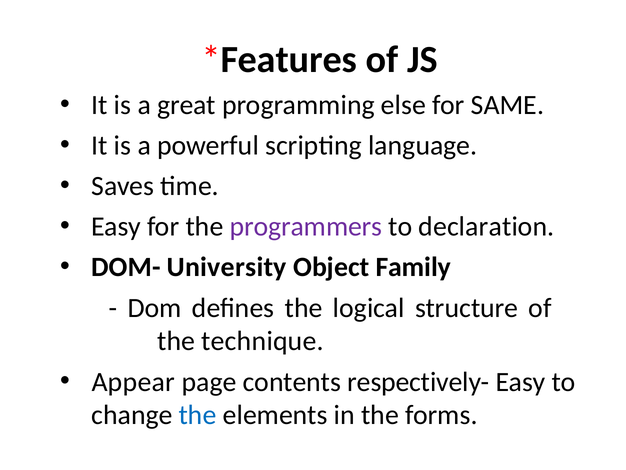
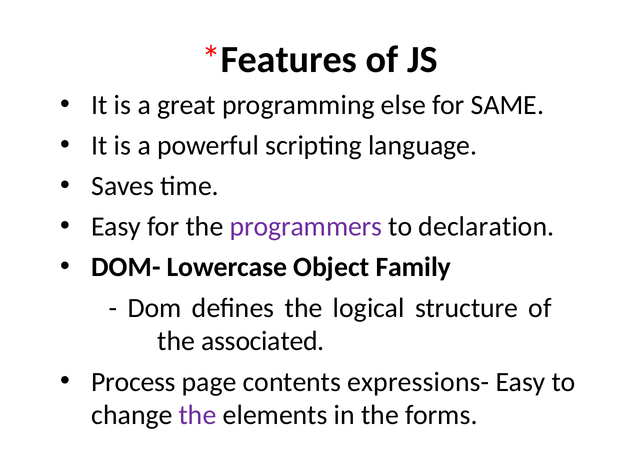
University: University -> Lowercase (227, 267)
technique: technique -> associated (263, 341)
Appear: Appear -> Process (134, 381)
respectively-: respectively- -> expressions- (418, 381)
the colour: blue -> purple (198, 415)
